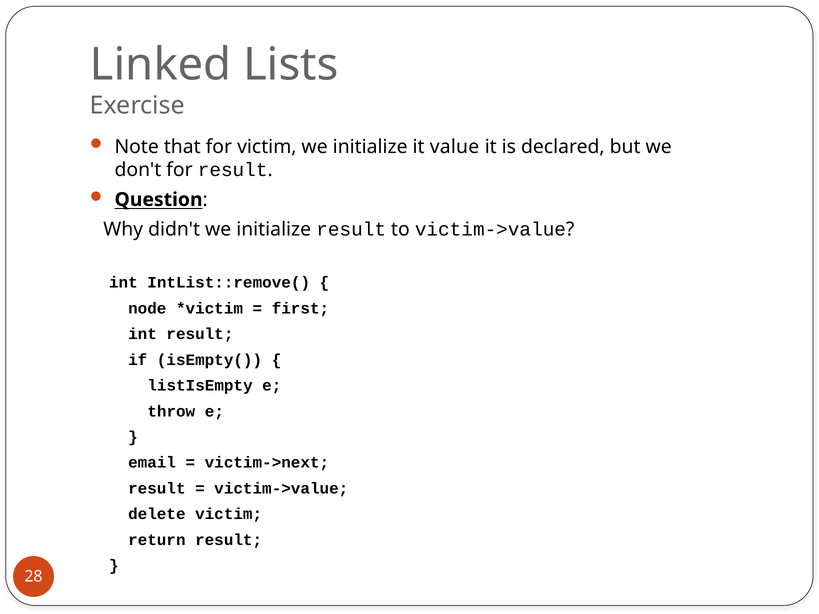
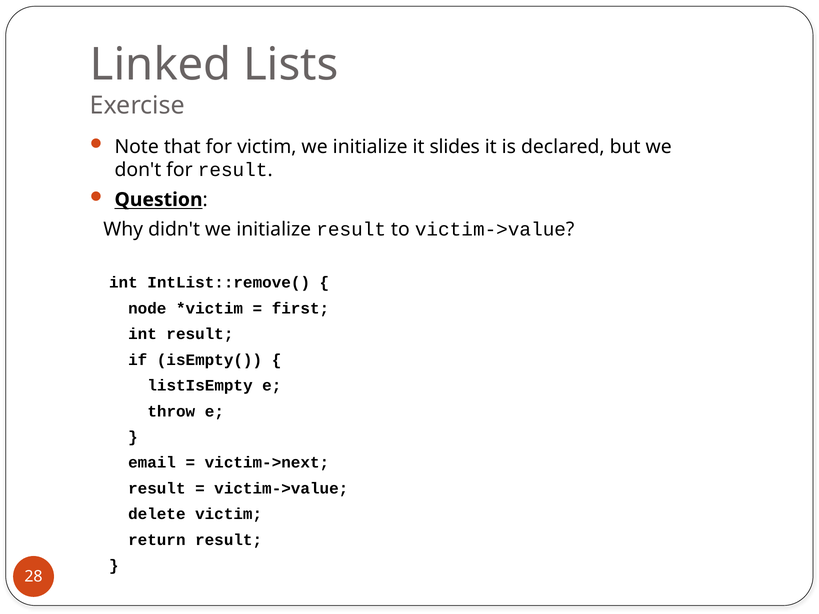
value: value -> slides (455, 147)
